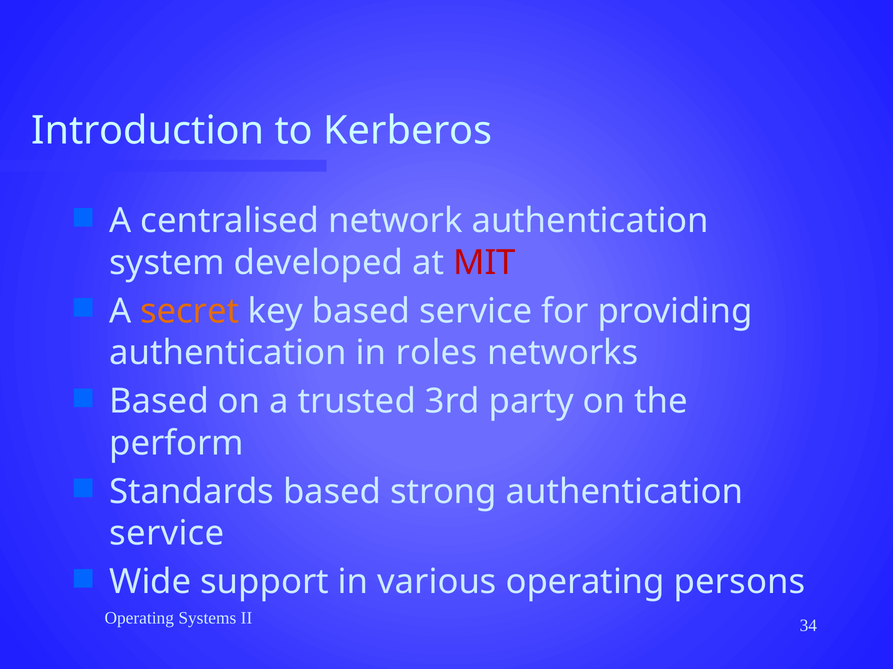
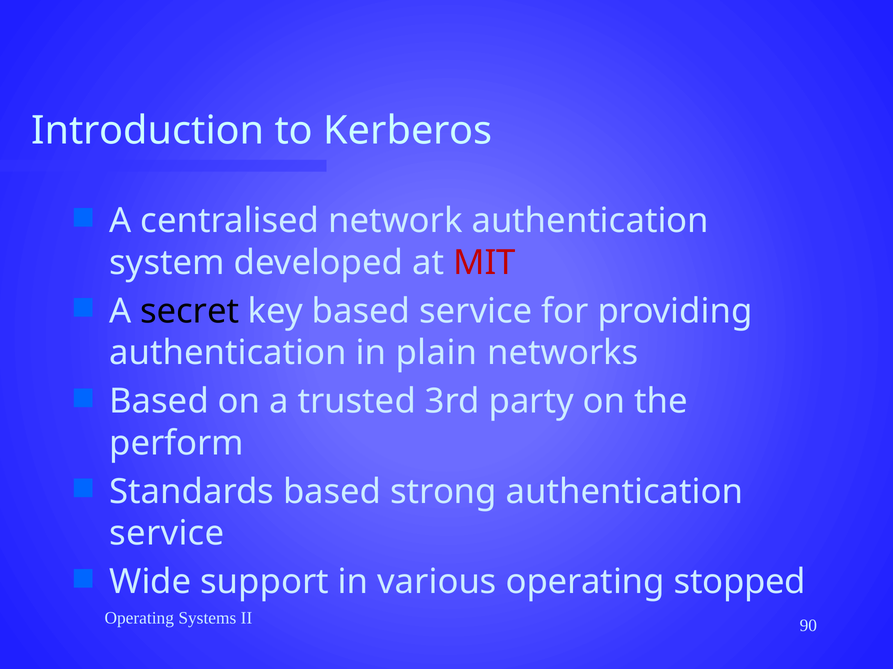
secret colour: orange -> black (190, 312)
roles: roles -> plain (436, 353)
persons: persons -> stopped (740, 583)
34: 34 -> 90 (808, 626)
